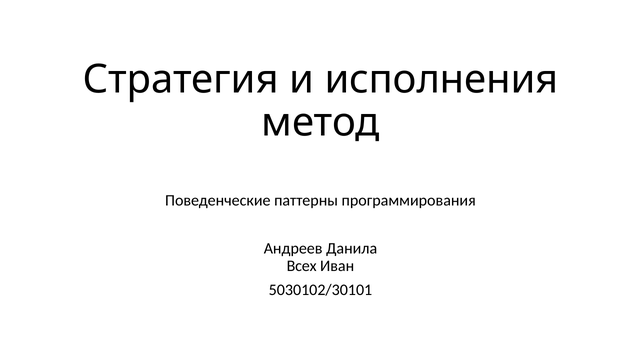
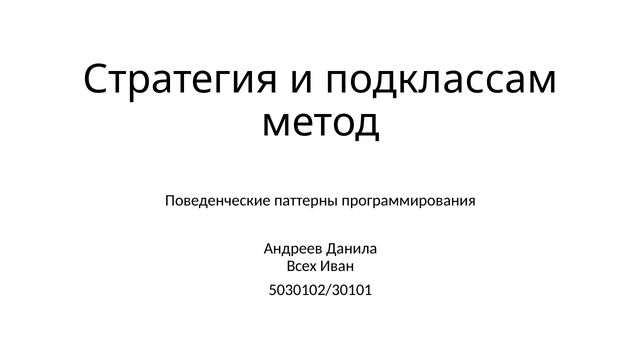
исполнения: исполнения -> подклассам (441, 79)
